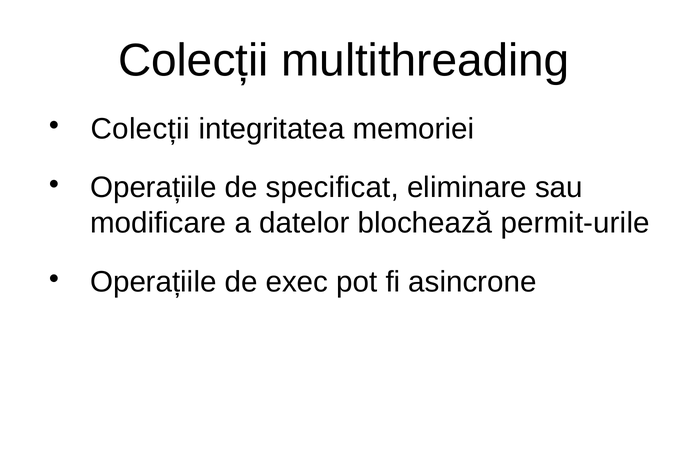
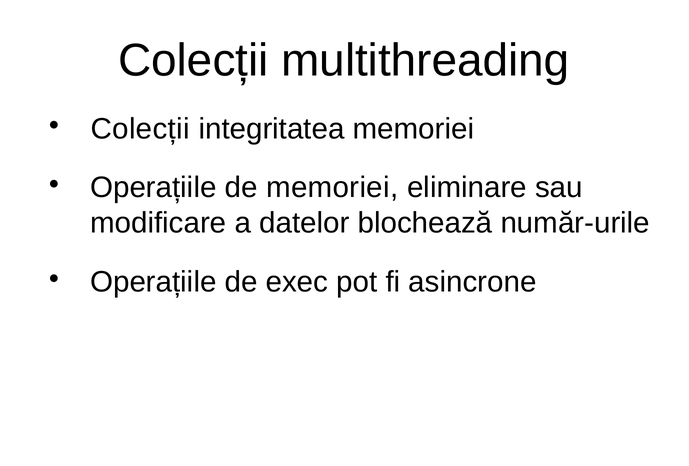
de specificat: specificat -> memoriei (332, 188)
permit-urile: permit-urile -> număr-urile (575, 223)
